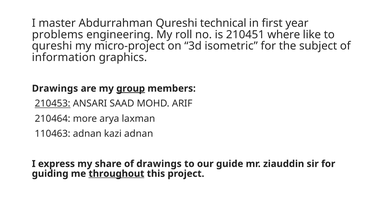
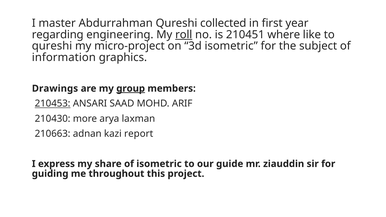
technical: technical -> collected (223, 23)
problems: problems -> regarding (58, 35)
roll underline: none -> present (184, 35)
210464: 210464 -> 210430 (53, 119)
110463: 110463 -> 210663 (53, 134)
kazi adnan: adnan -> report (139, 134)
of drawings: drawings -> isometric (159, 164)
throughout underline: present -> none (116, 174)
